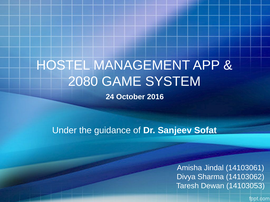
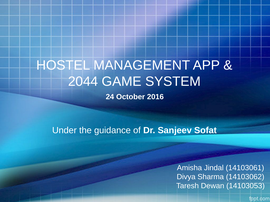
2080: 2080 -> 2044 (83, 82)
